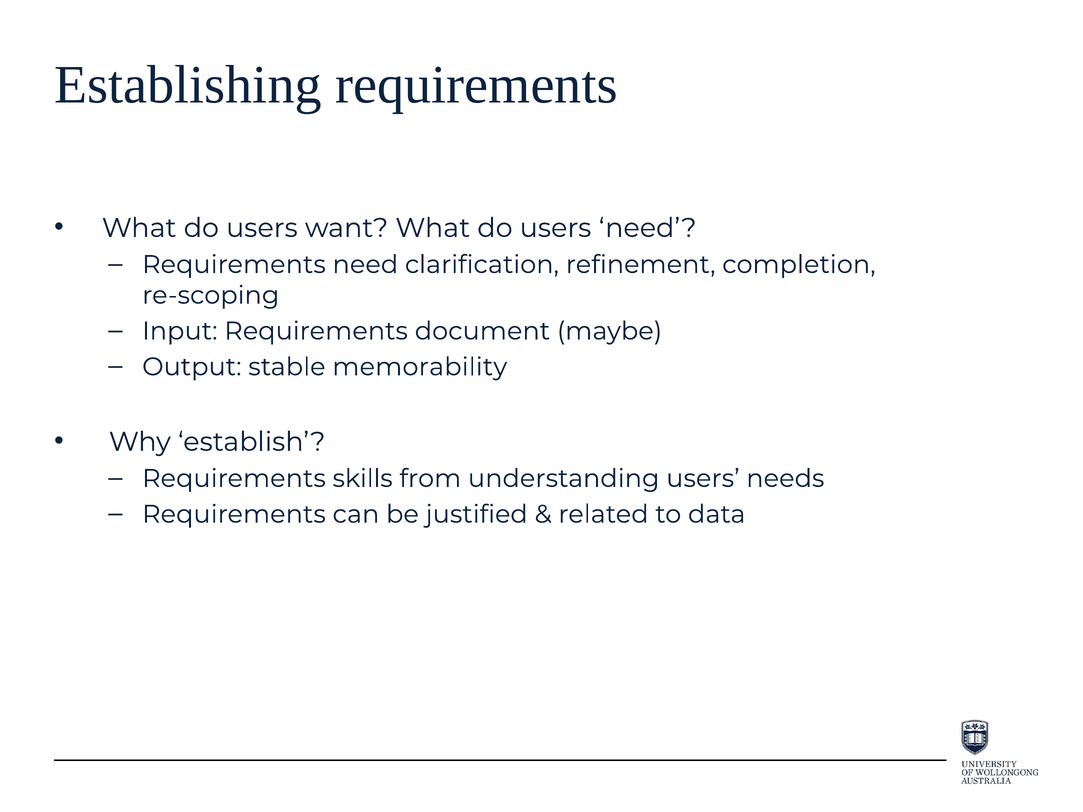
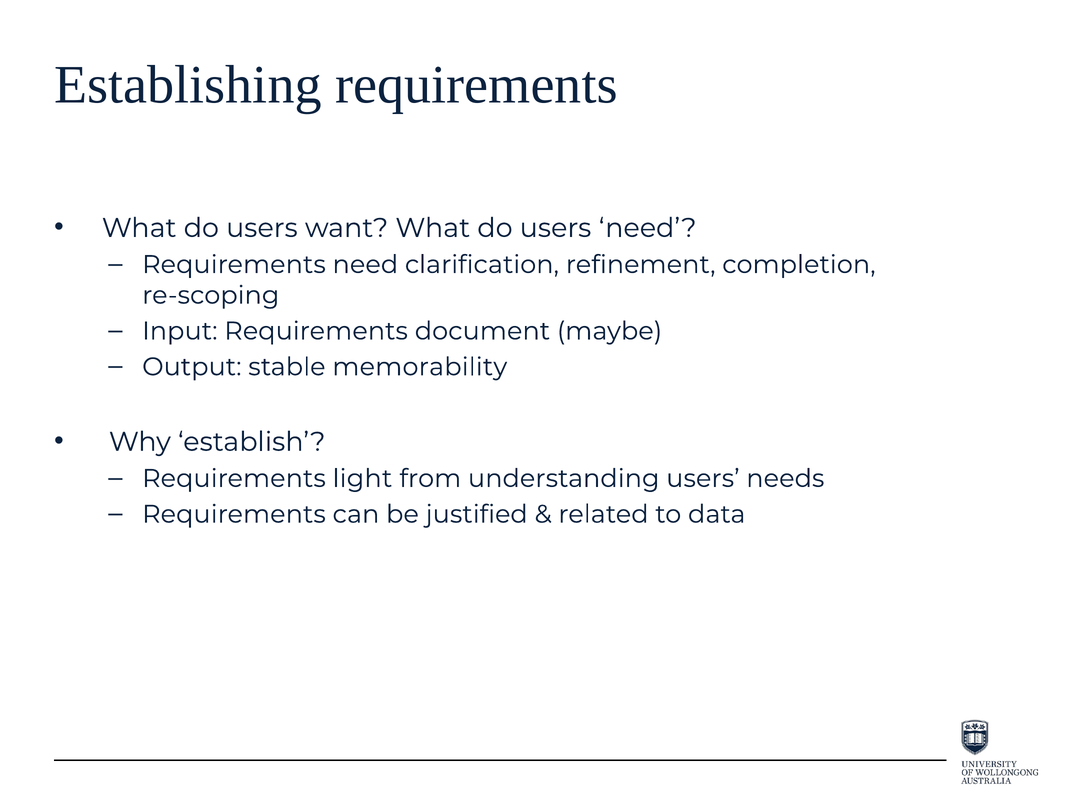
skills: skills -> light (362, 479)
